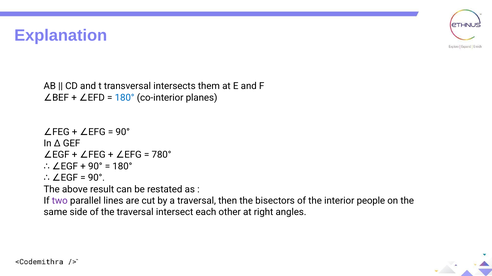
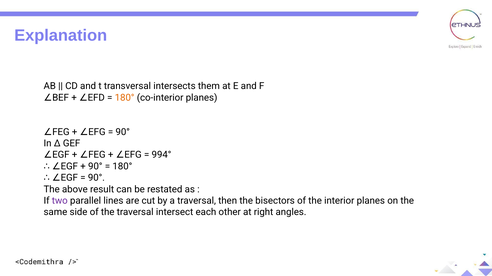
180° colour: blue -> orange (125, 98)
780°: 780° -> 994° (161, 155)
interior people: people -> planes (371, 201)
